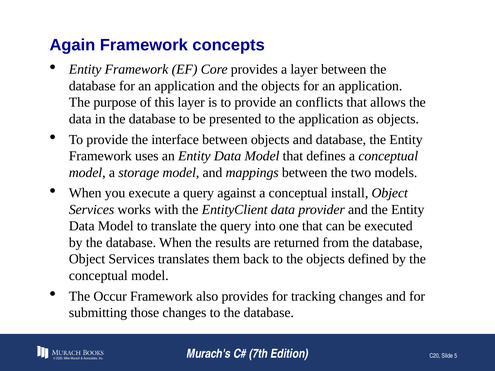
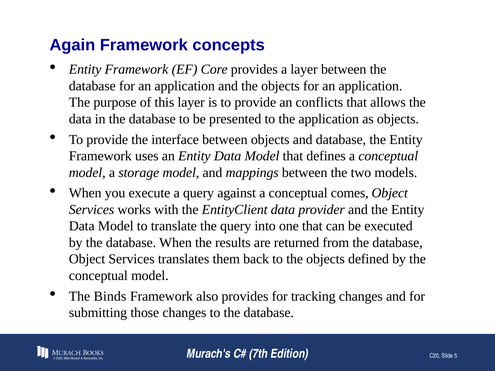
install: install -> comes (350, 193)
Occur: Occur -> Binds (110, 296)
